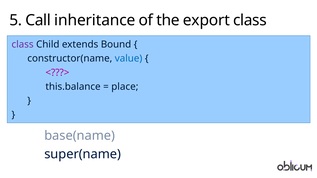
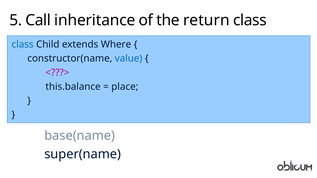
export: export -> return (206, 20)
class colour: purple -> blue (23, 45)
Bound: Bound -> Where (116, 45)
